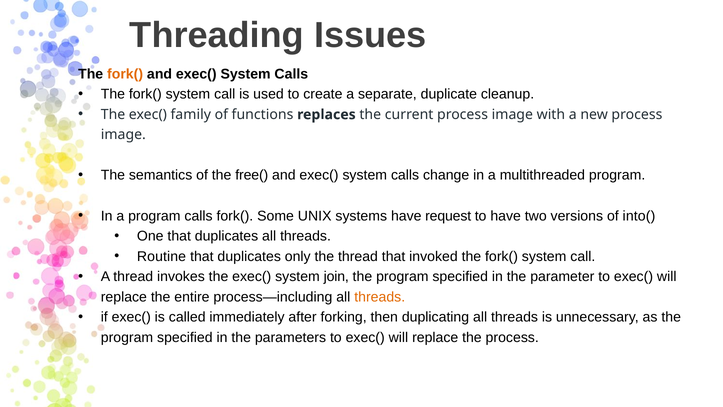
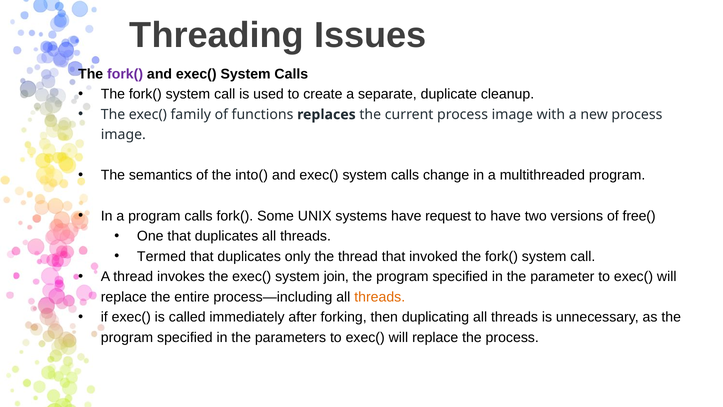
fork( colour: orange -> purple (125, 74)
free(: free( -> into( (252, 175)
into(: into( -> free( (639, 216)
Routine: Routine -> Termed (162, 256)
